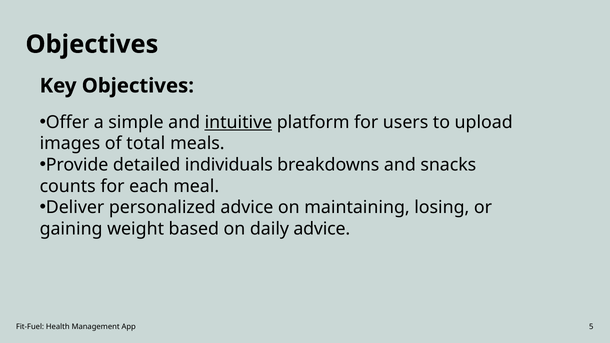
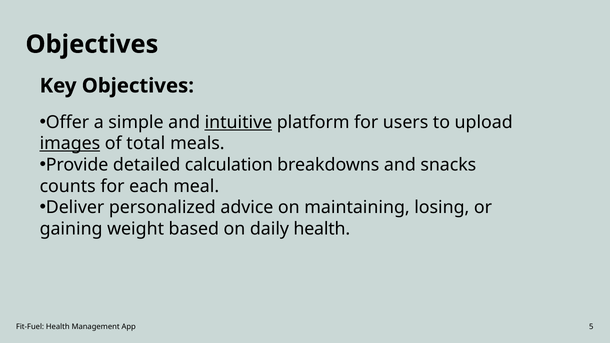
images underline: none -> present (70, 144)
individuals: individuals -> calculation (229, 165)
daily advice: advice -> health (322, 229)
